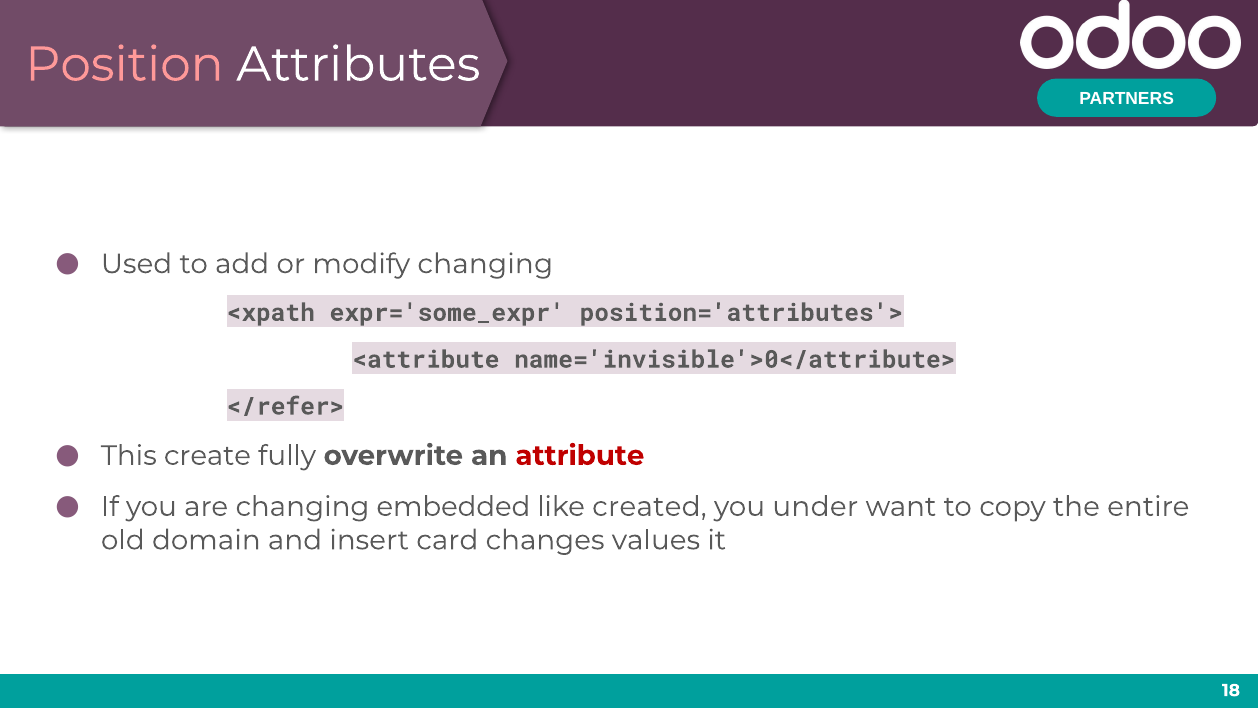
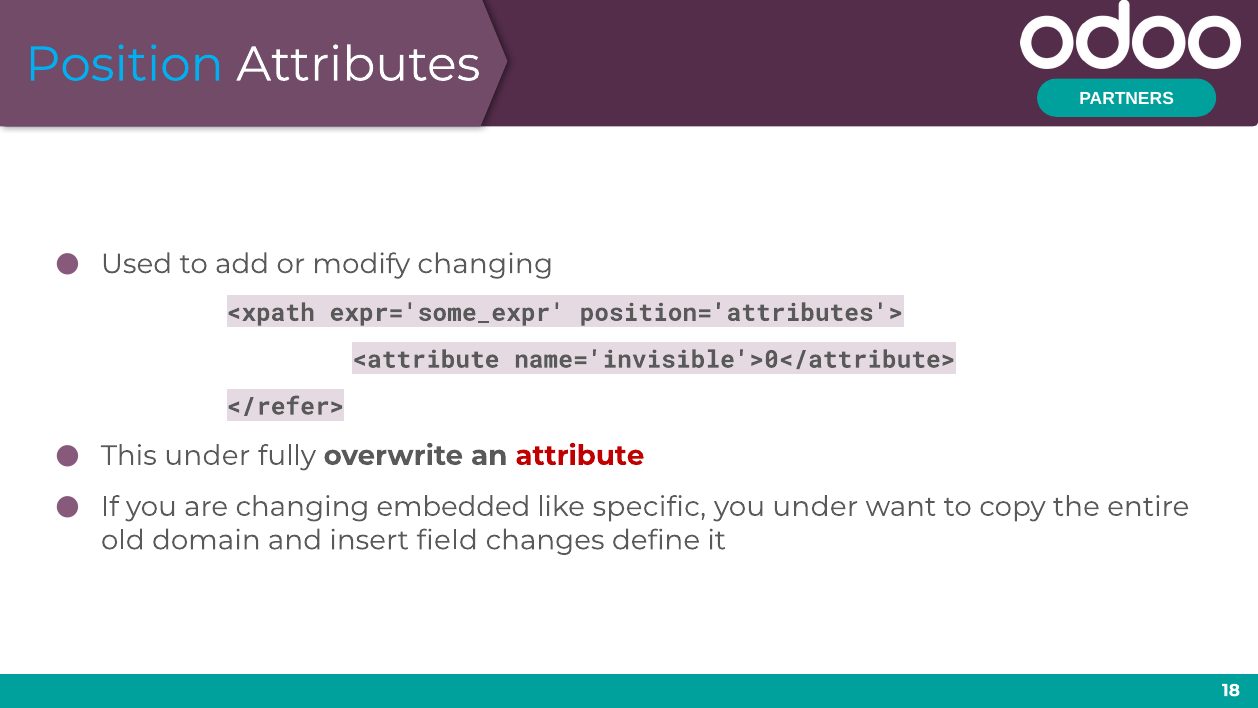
Position colour: pink -> light blue (125, 64)
This create: create -> under (207, 455)
created: created -> specific (649, 506)
card: card -> field (447, 540)
values: values -> define (656, 540)
